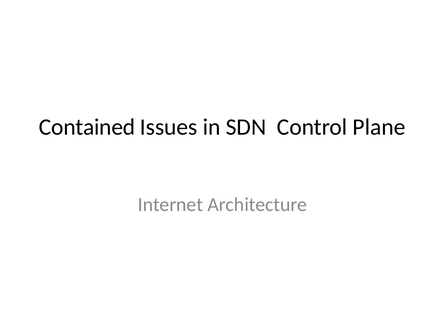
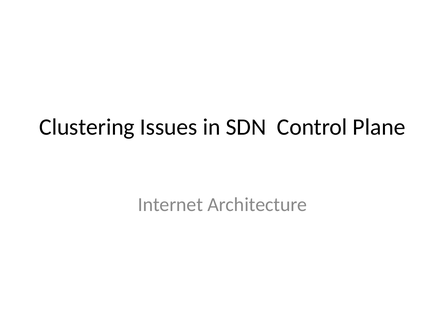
Contained: Contained -> Clustering (87, 127)
